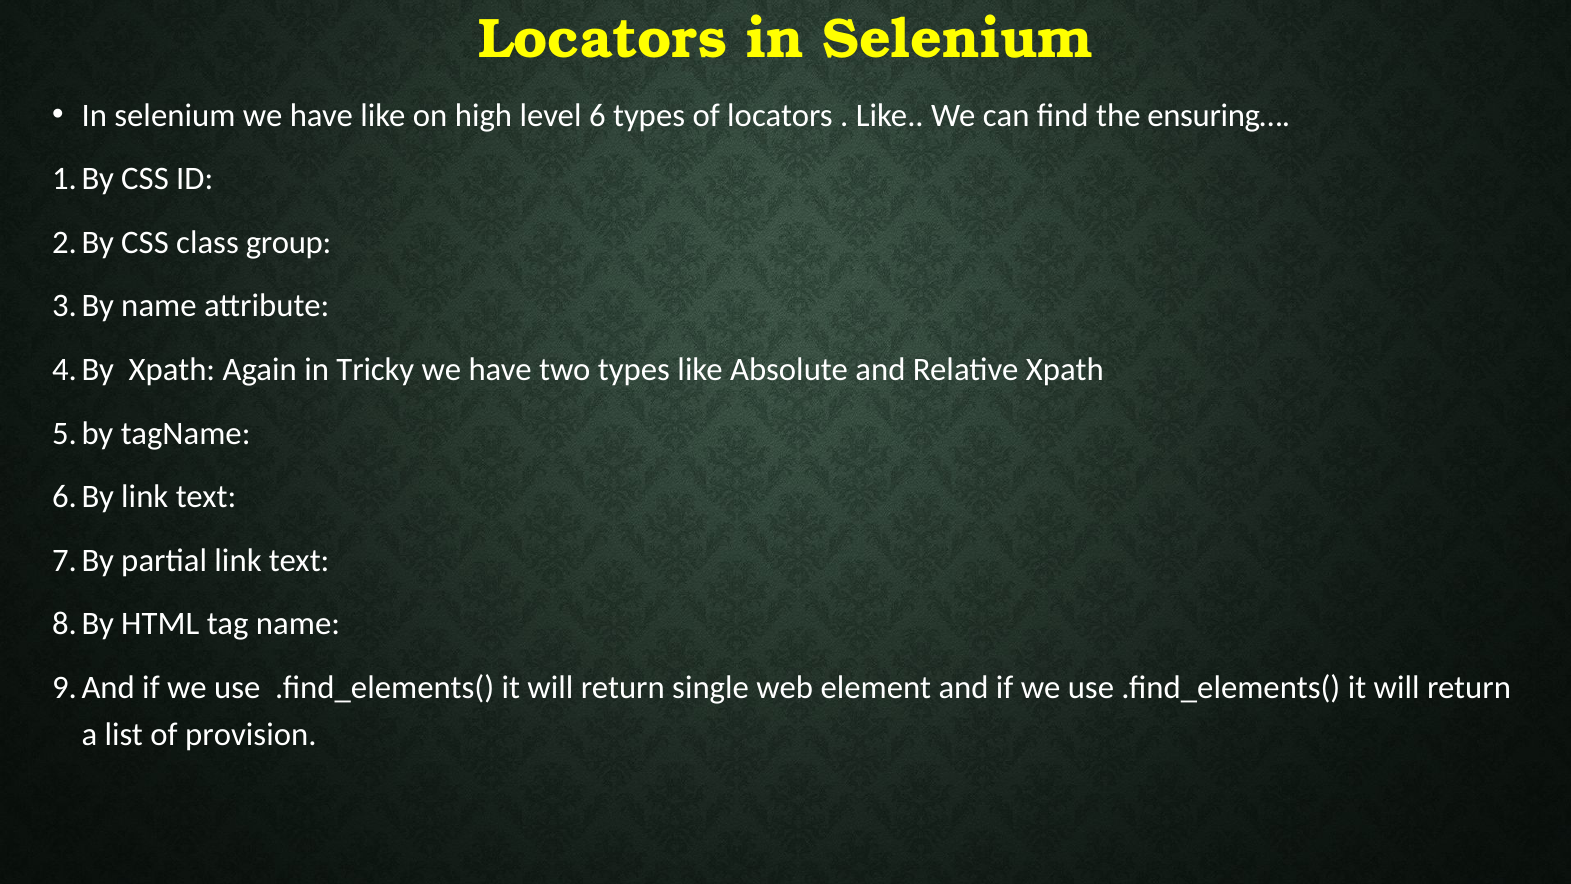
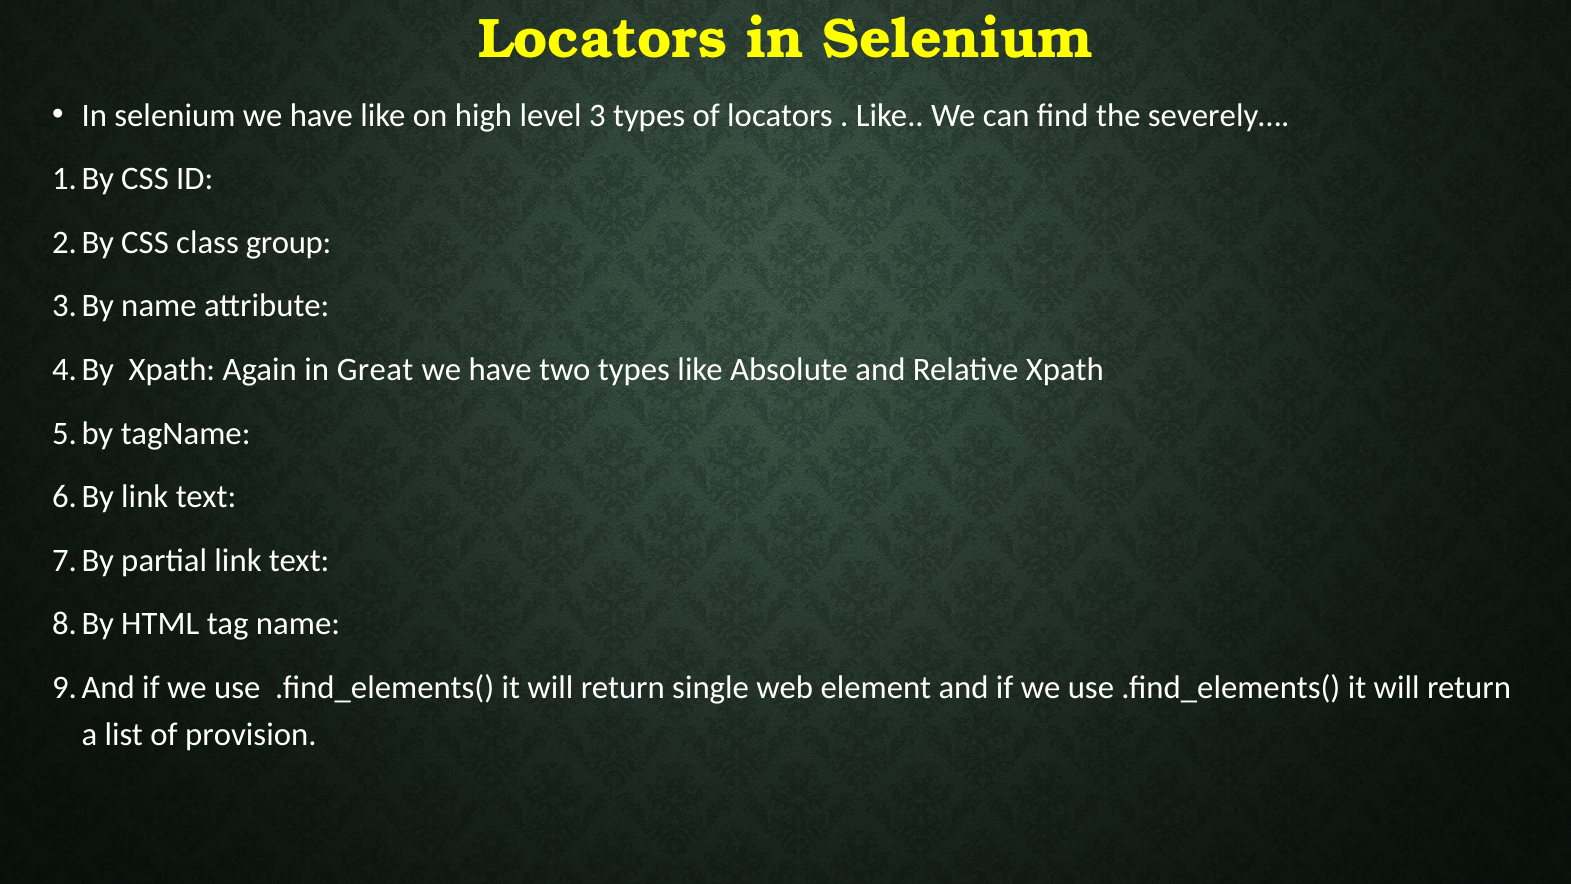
6: 6 -> 3 (597, 115)
ensuring…: ensuring… -> severely… (1219, 115)
Tricky: Tricky -> Great (375, 370)
